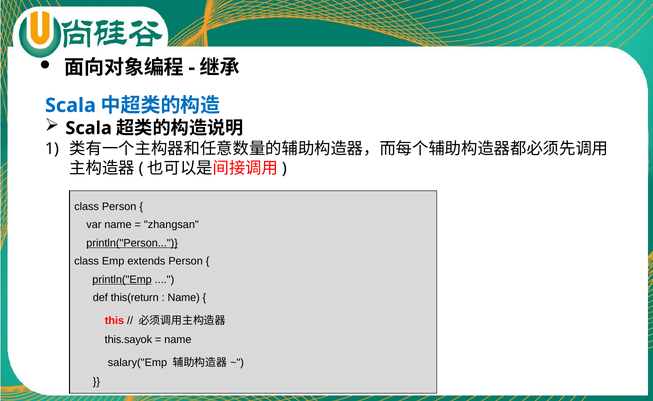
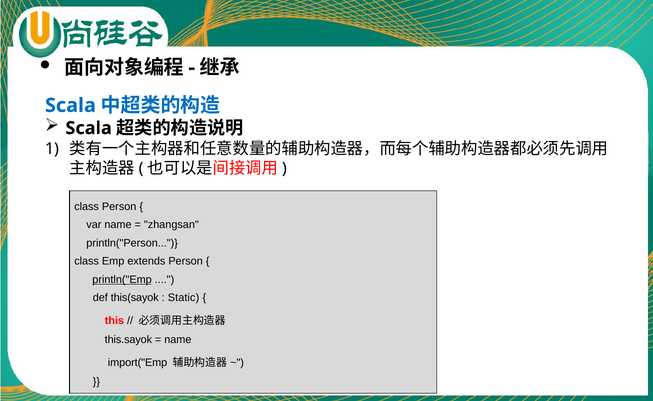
println("Person underline: present -> none (132, 243)
this(return: this(return -> this(sayok (135, 298)
Name: Name -> Static (184, 298)
salary("Emp: salary("Emp -> import("Emp (138, 363)
